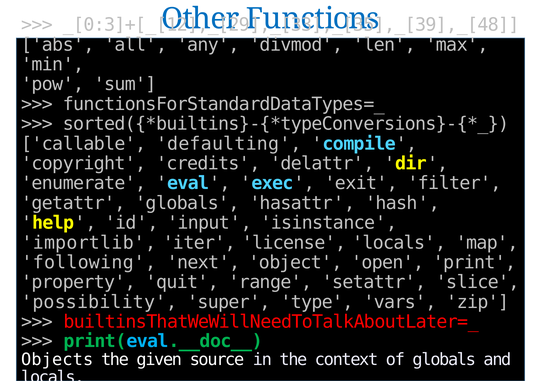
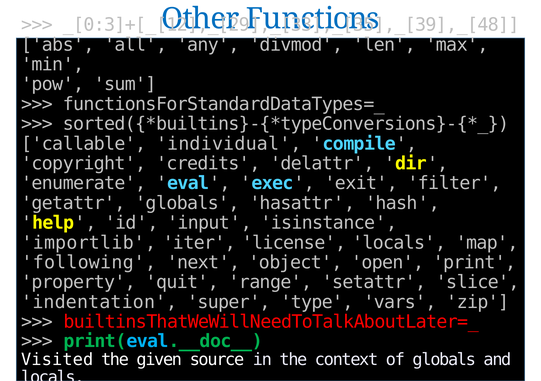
defaulting: defaulting -> individual (229, 144)
possibility: possibility -> indentation (99, 302)
Objects: Objects -> Visited (57, 360)
